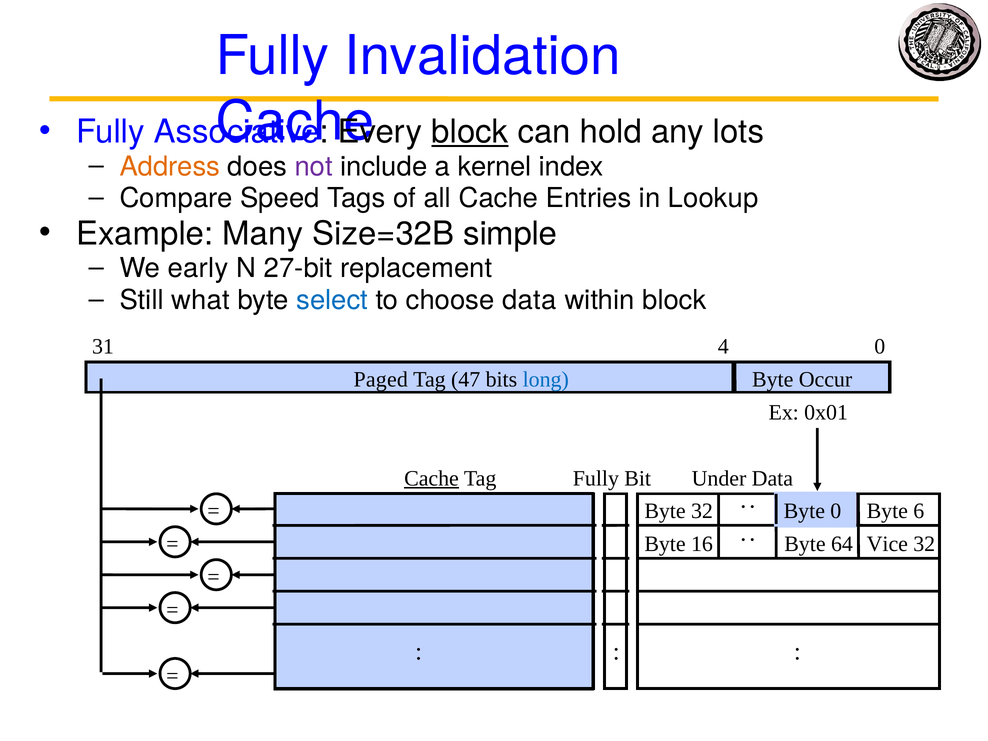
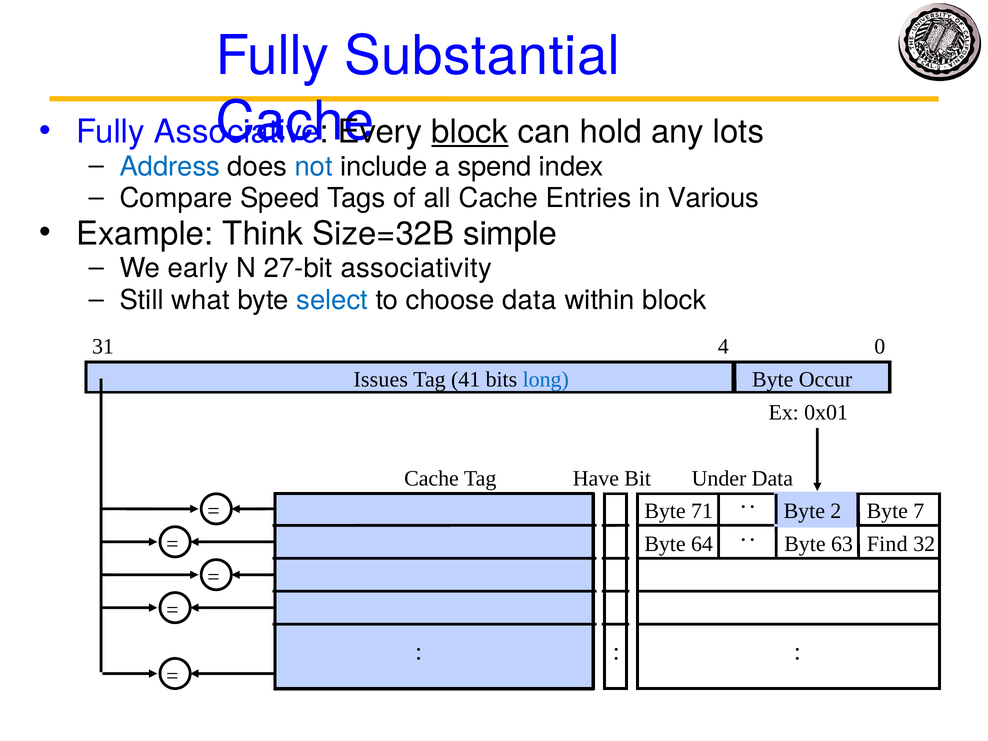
Invalidation: Invalidation -> Substantial (482, 56)
Address colour: orange -> blue (170, 166)
not colour: purple -> blue (314, 166)
kernel: kernel -> spend (495, 166)
Lookup: Lookup -> Various (713, 198)
Many: Many -> Think (263, 234)
replacement: replacement -> associativity (416, 268)
Paged: Paged -> Issues (381, 379)
47: 47 -> 41 (466, 379)
Cache underline: present -> none (432, 478)
Fully: Fully -> Have (596, 478)
Byte 32: 32 -> 71 (702, 511)
Byte 0: 0 -> 2 (836, 511)
6: 6 -> 7 (919, 511)
16: 16 -> 64 (702, 544)
64: 64 -> 63 (842, 544)
Vice: Vice -> Find (887, 544)
